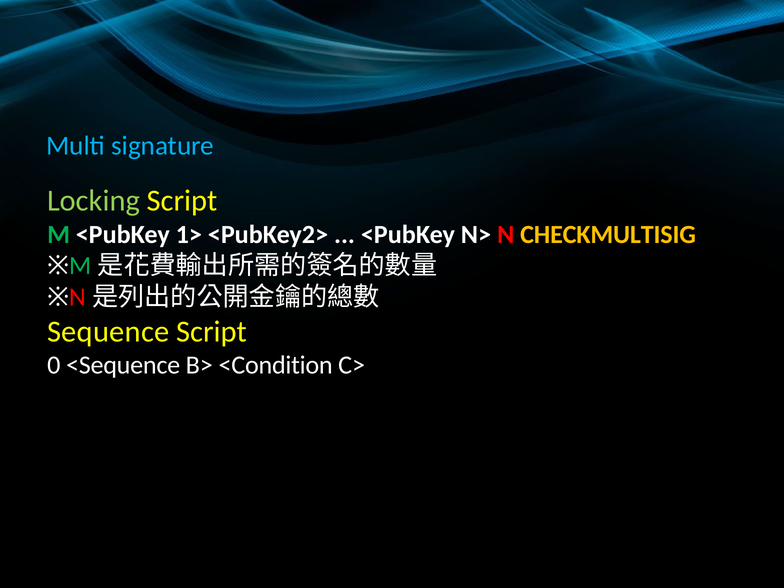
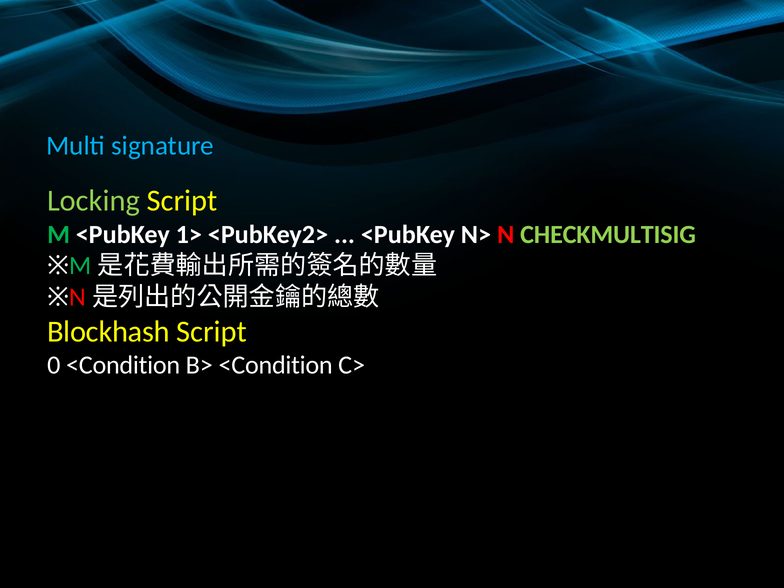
CHECKMULTISIG colour: yellow -> light green (608, 235)
Sequence: Sequence -> Blockhash (108, 332)
0 <Sequence: <Sequence -> <Condition (123, 365)
